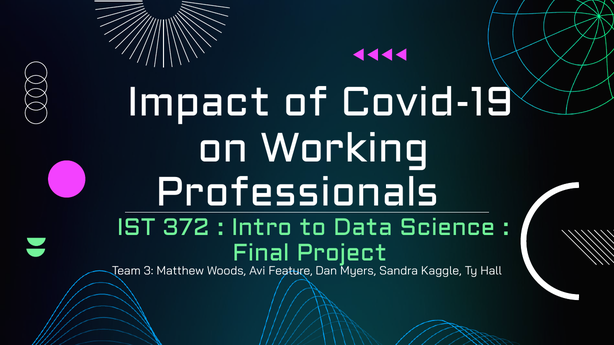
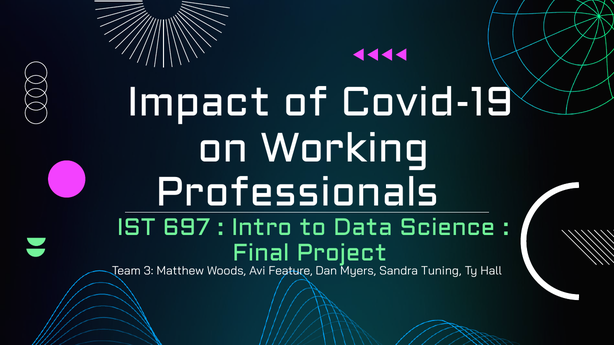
372: 372 -> 697 (186, 228)
Kaggle: Kaggle -> Tuning (441, 271)
